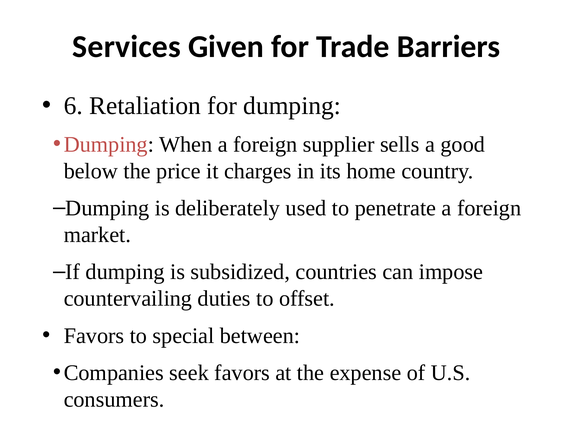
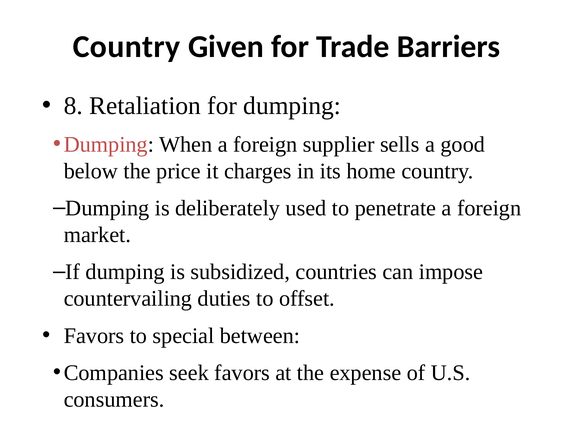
Services: Services -> Country (126, 47)
6: 6 -> 8 (73, 106)
